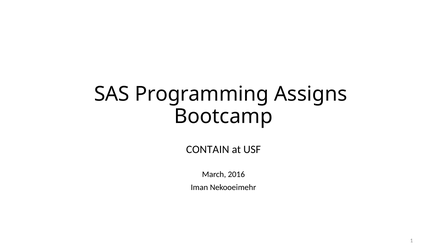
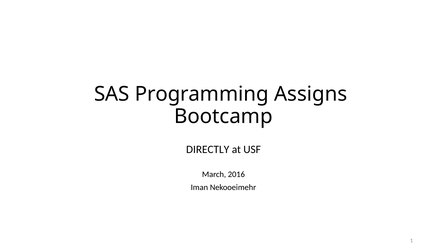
CONTAIN: CONTAIN -> DIRECTLY (208, 149)
